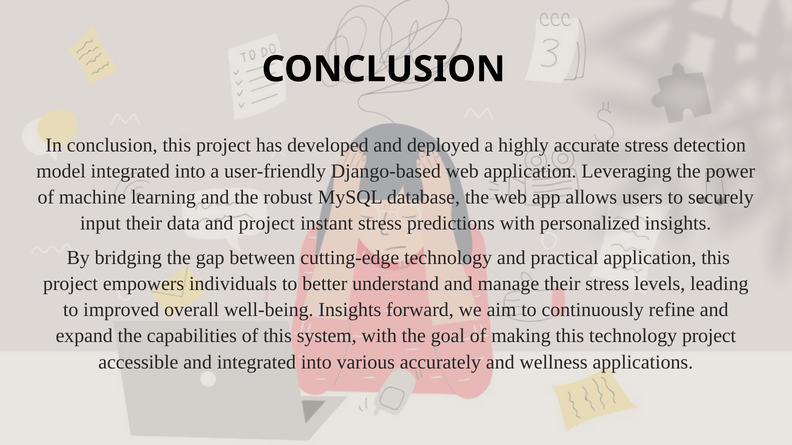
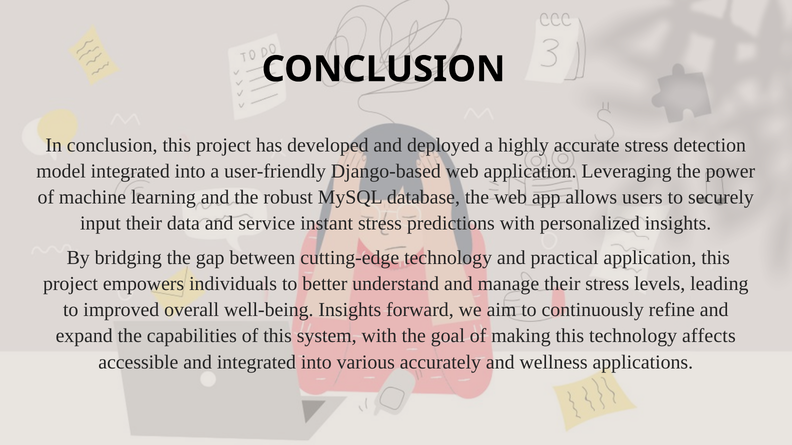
and project: project -> service (267, 224)
technology project: project -> affects (709, 336)
